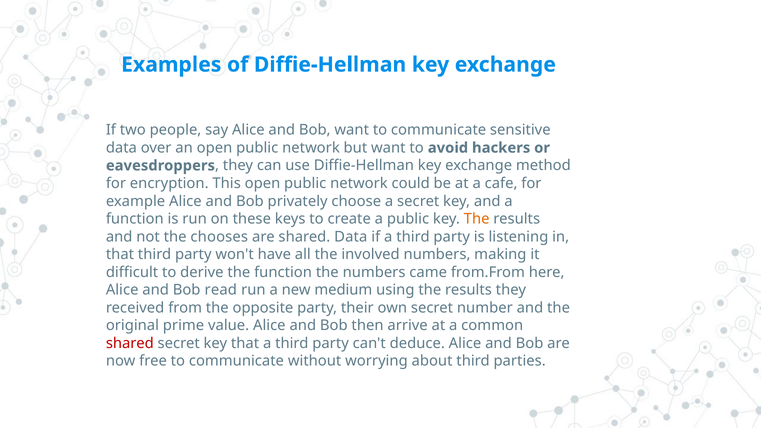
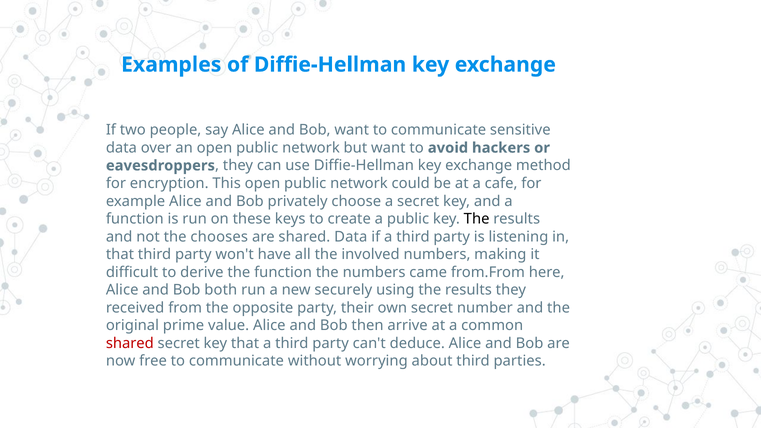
The colour: orange -> black (477, 219)
read: read -> both (221, 290)
medium: medium -> securely (343, 290)
